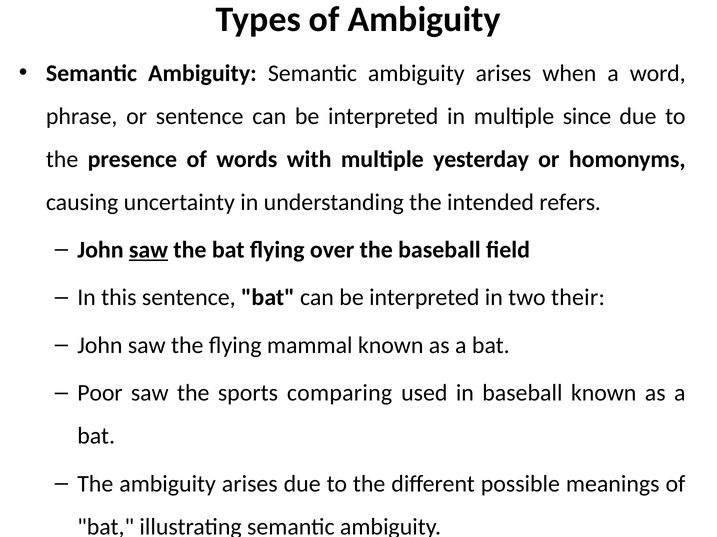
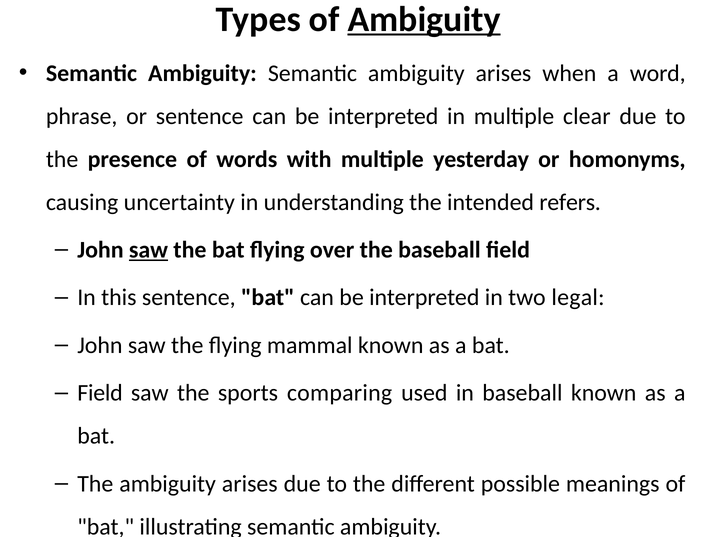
Ambiguity underline: none -> present (424, 19)
since: since -> clear (587, 116)
their: their -> legal (578, 298)
Poor: Poor -> Field (100, 394)
